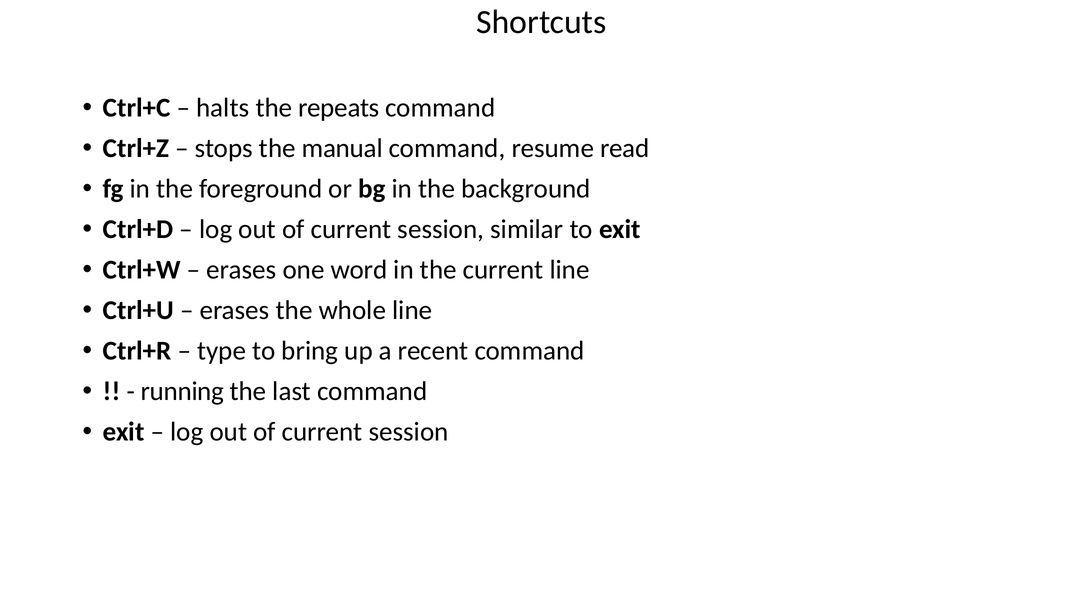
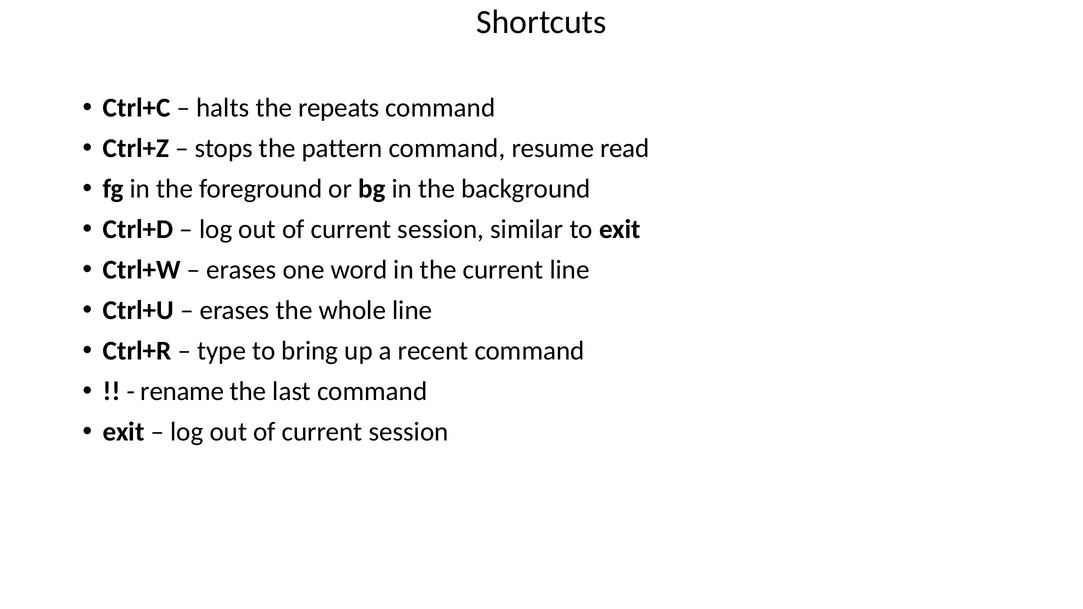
manual: manual -> pattern (342, 148)
running: running -> rename (182, 391)
